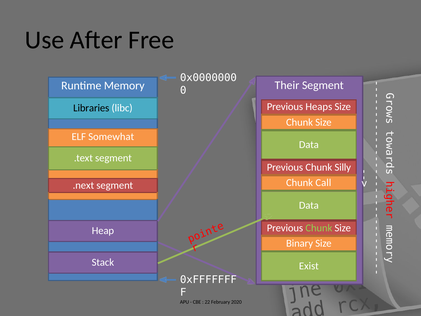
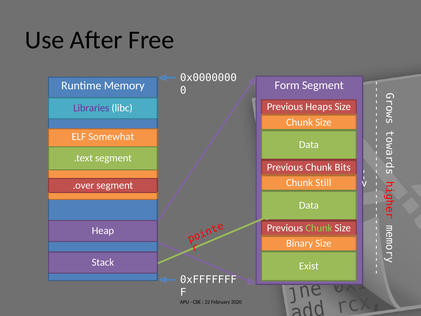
Their: Their -> Form (287, 85)
Libraries colour: black -> purple (91, 108)
Silly: Silly -> Bits (343, 167)
Call: Call -> Still (323, 183)
.next: .next -> .over (83, 185)
